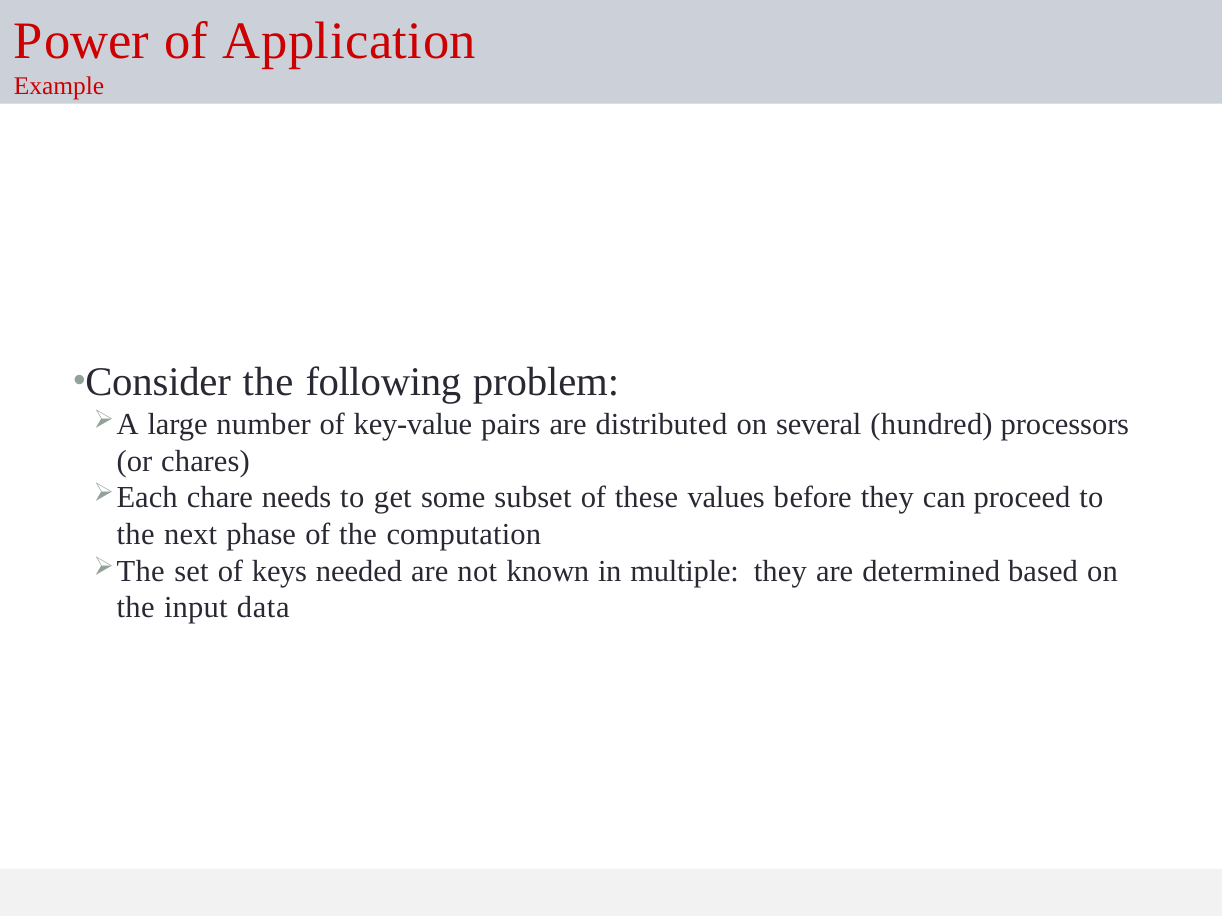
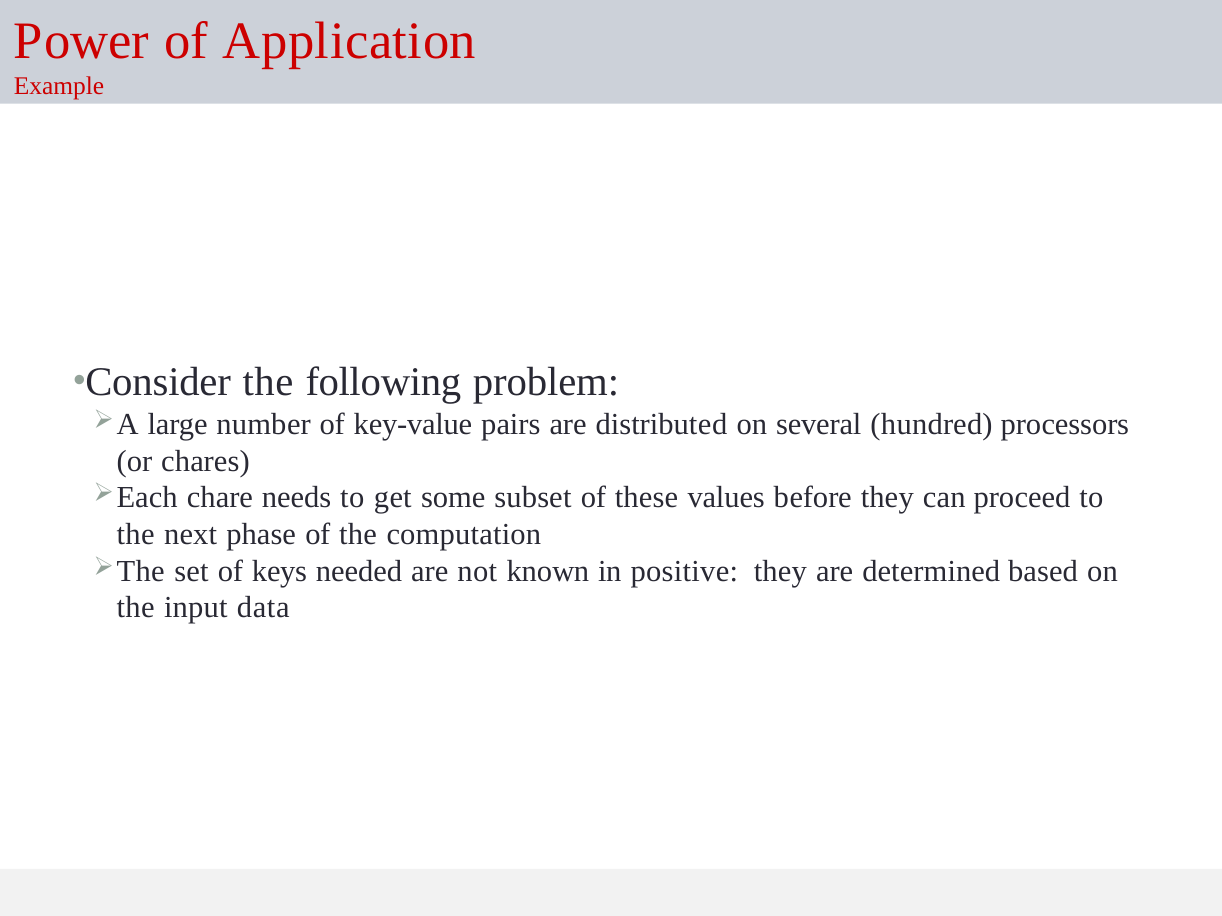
multiple: multiple -> positive (684, 571)
